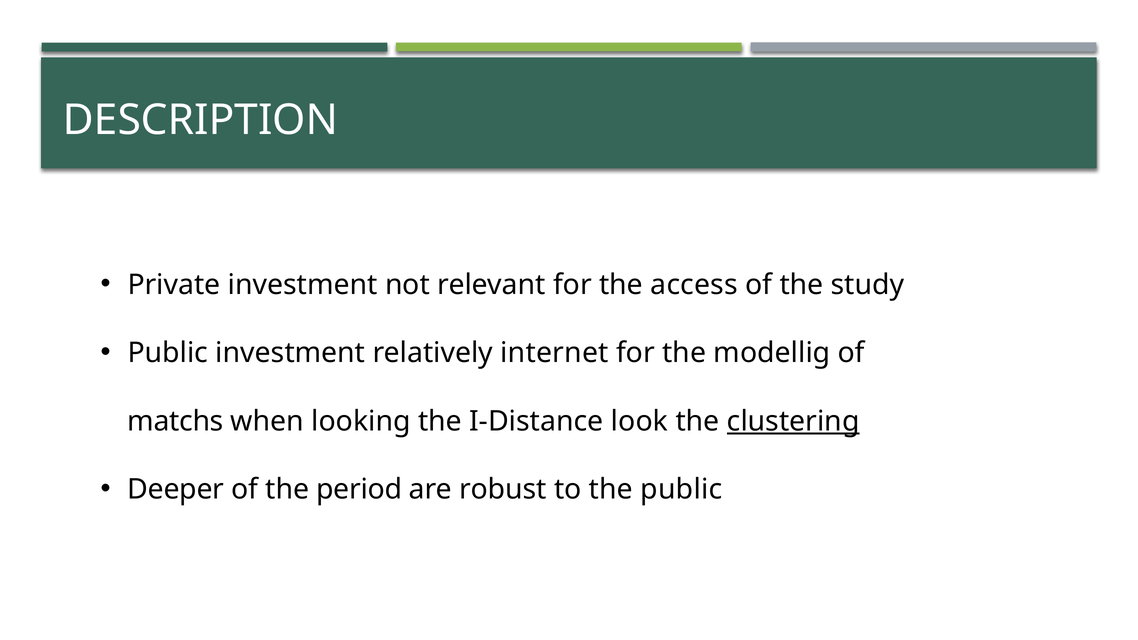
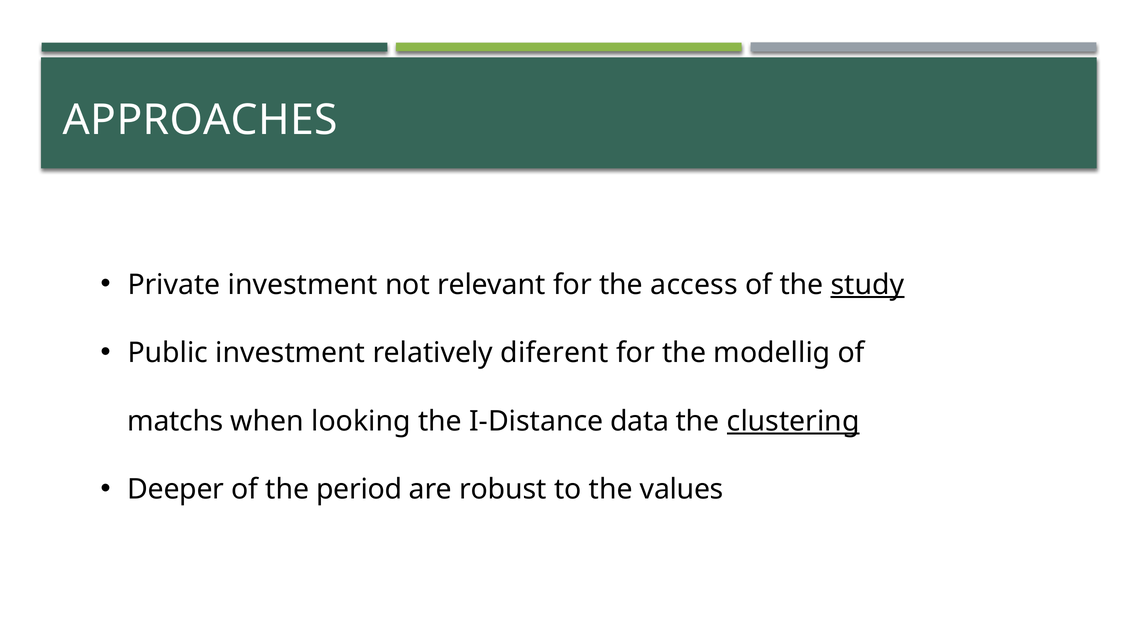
DESCRIPTION: DESCRIPTION -> APPROACHES (200, 120)
study underline: none -> present (868, 285)
internet: internet -> diferent (554, 353)
look: look -> data (640, 421)
the public: public -> values (682, 490)
